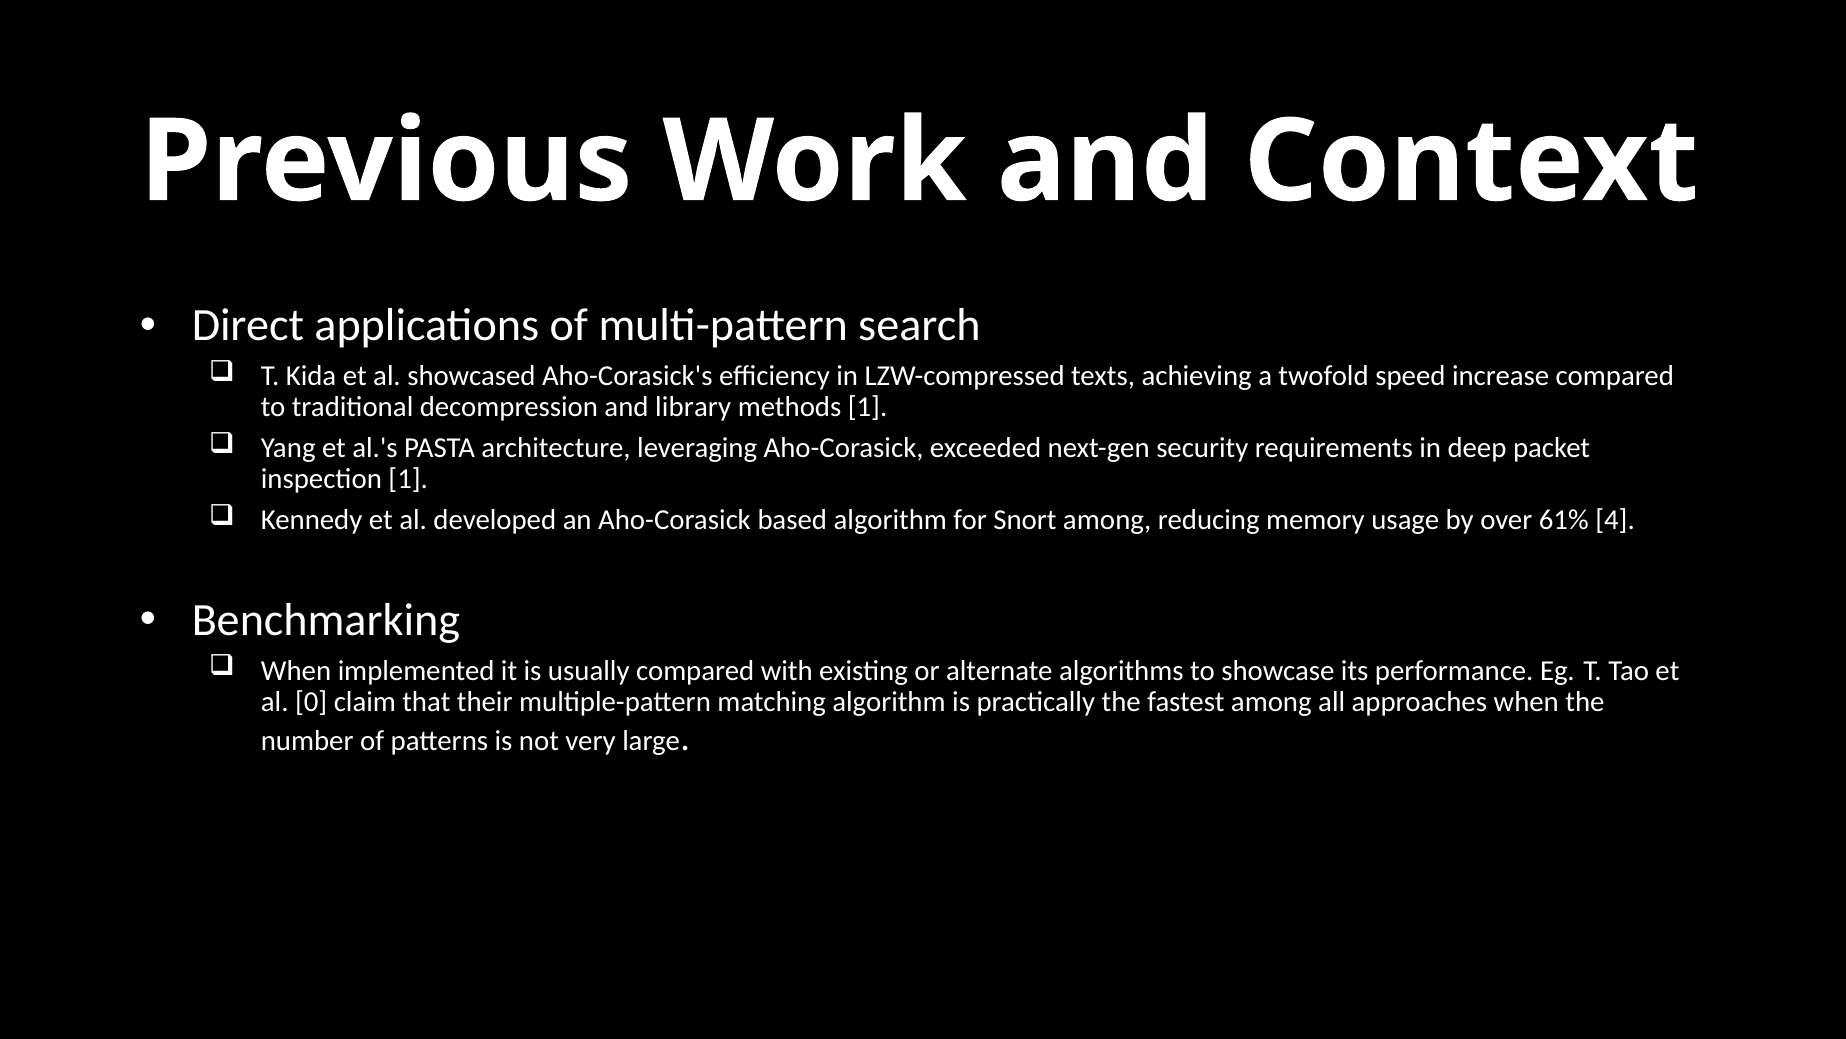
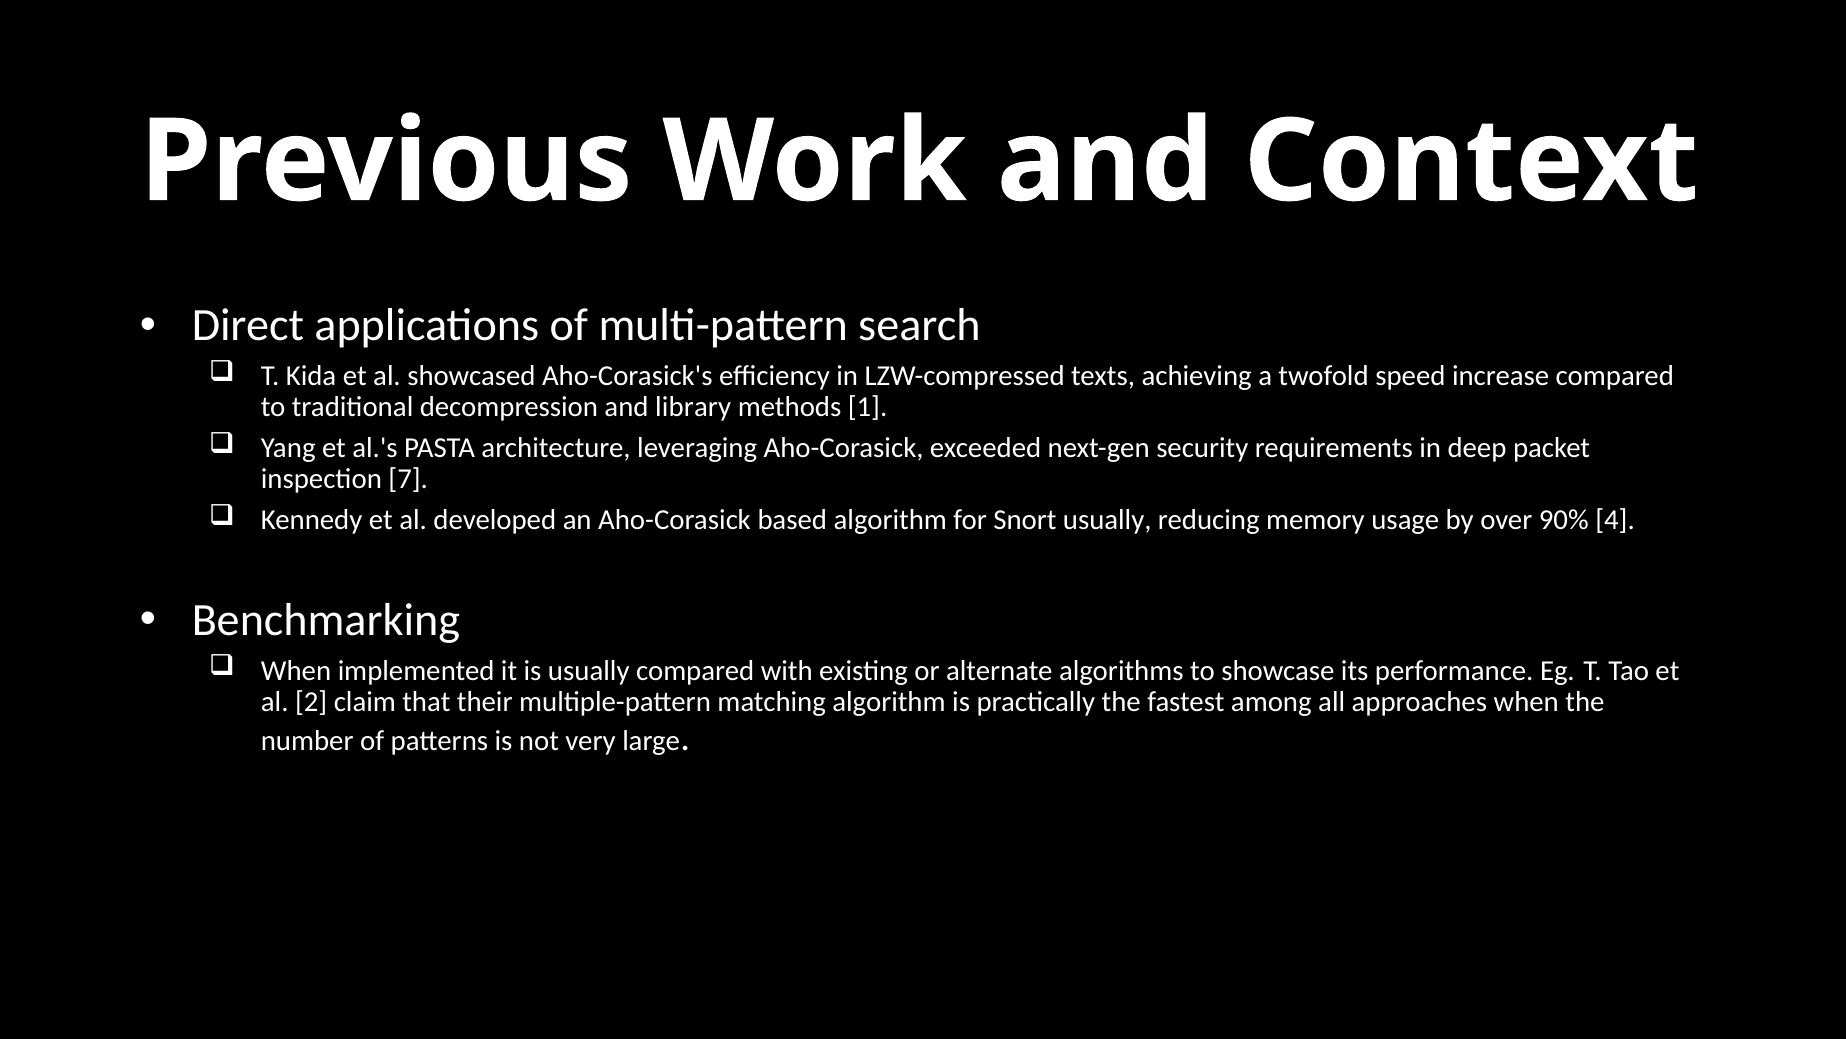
inspection 1: 1 -> 7 (408, 479)
Snort among: among -> usually (1107, 520)
61%: 61% -> 90% (1564, 520)
0: 0 -> 2 (311, 701)
